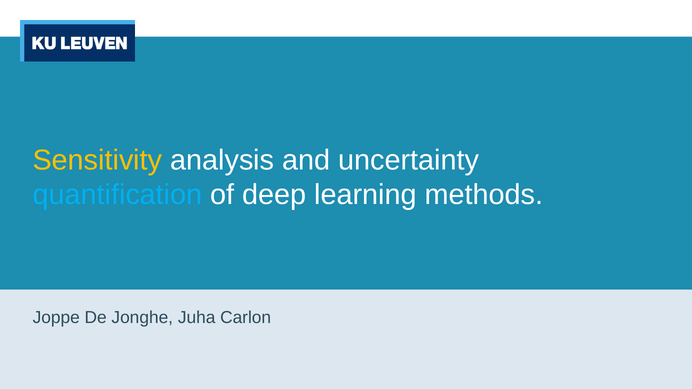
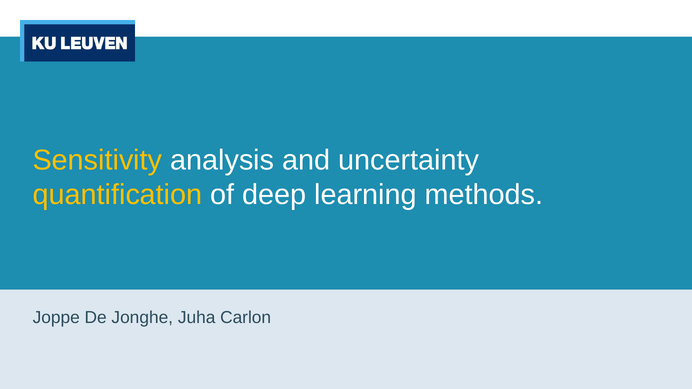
quantification colour: light blue -> yellow (118, 195)
